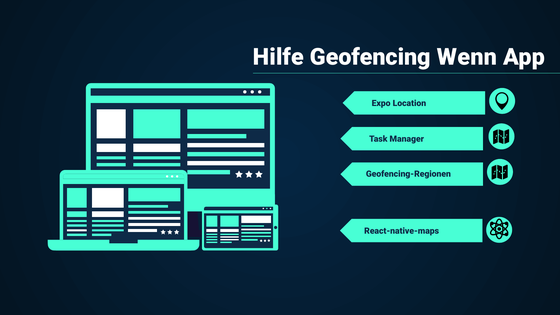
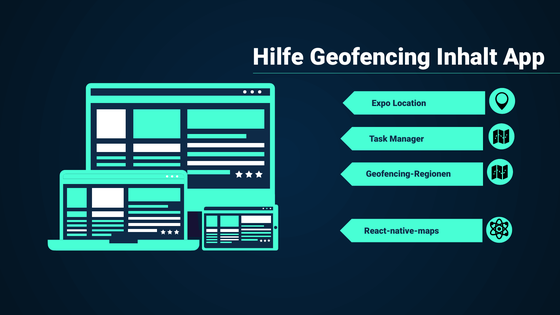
Wenn: Wenn -> Inhalt (467, 57)
